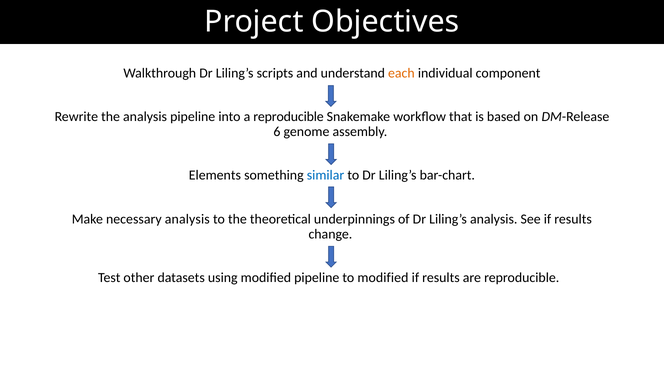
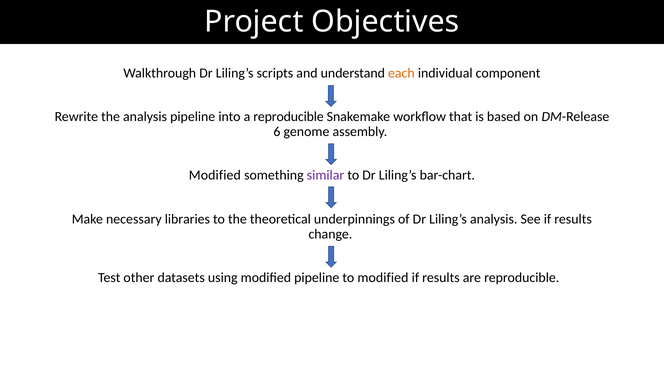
Elements: Elements -> Modified (215, 176)
similar colour: blue -> purple (326, 176)
necessary analysis: analysis -> libraries (187, 219)
